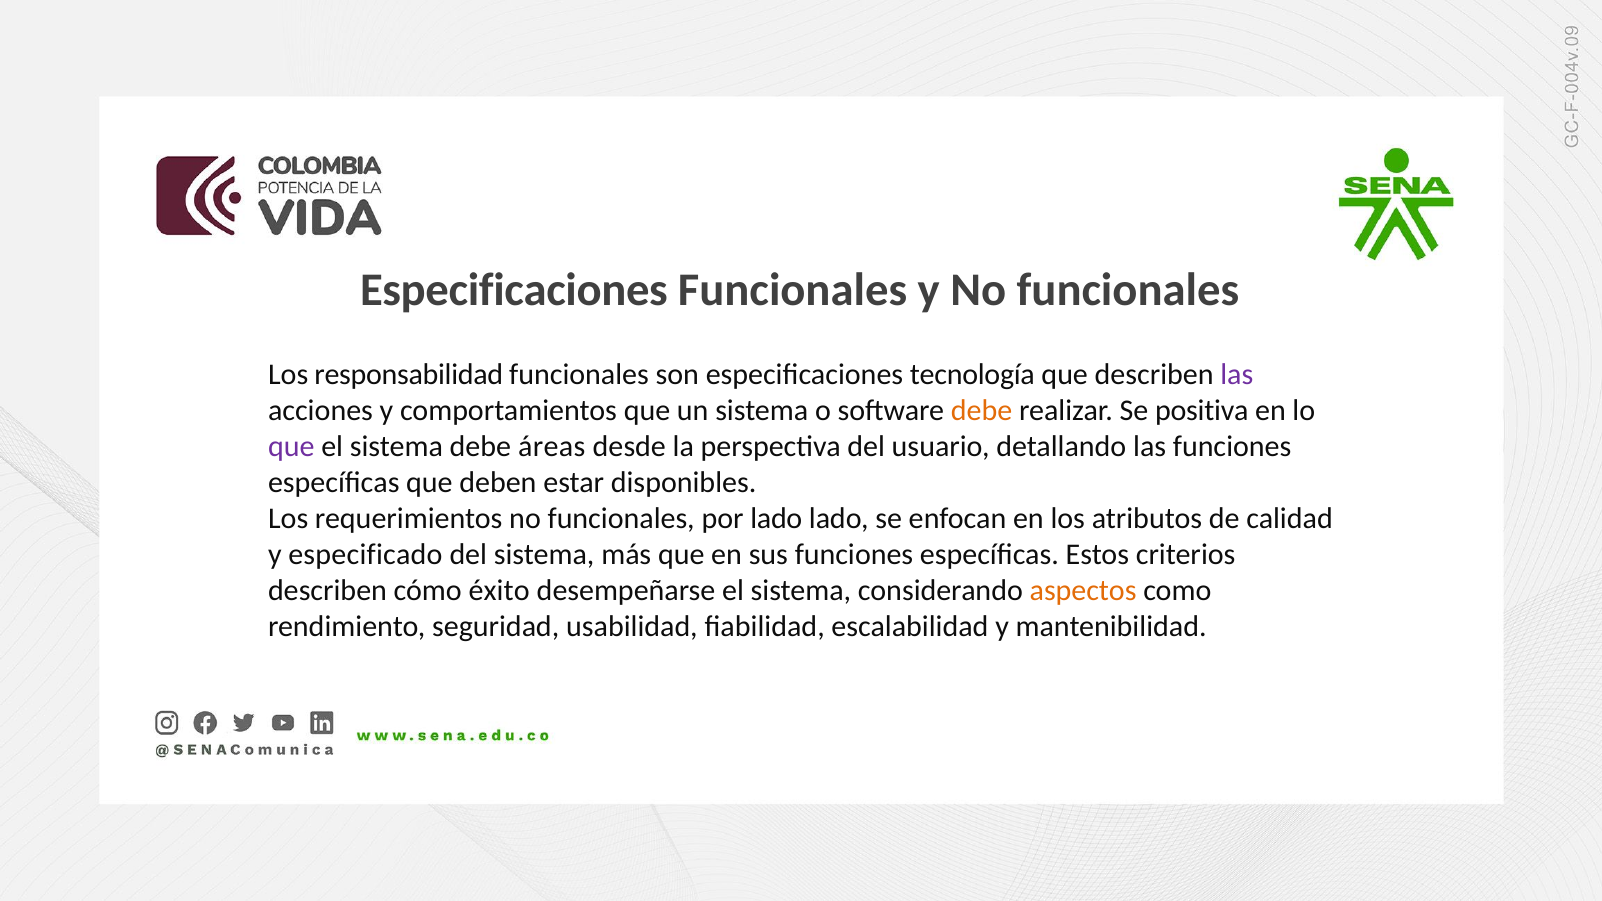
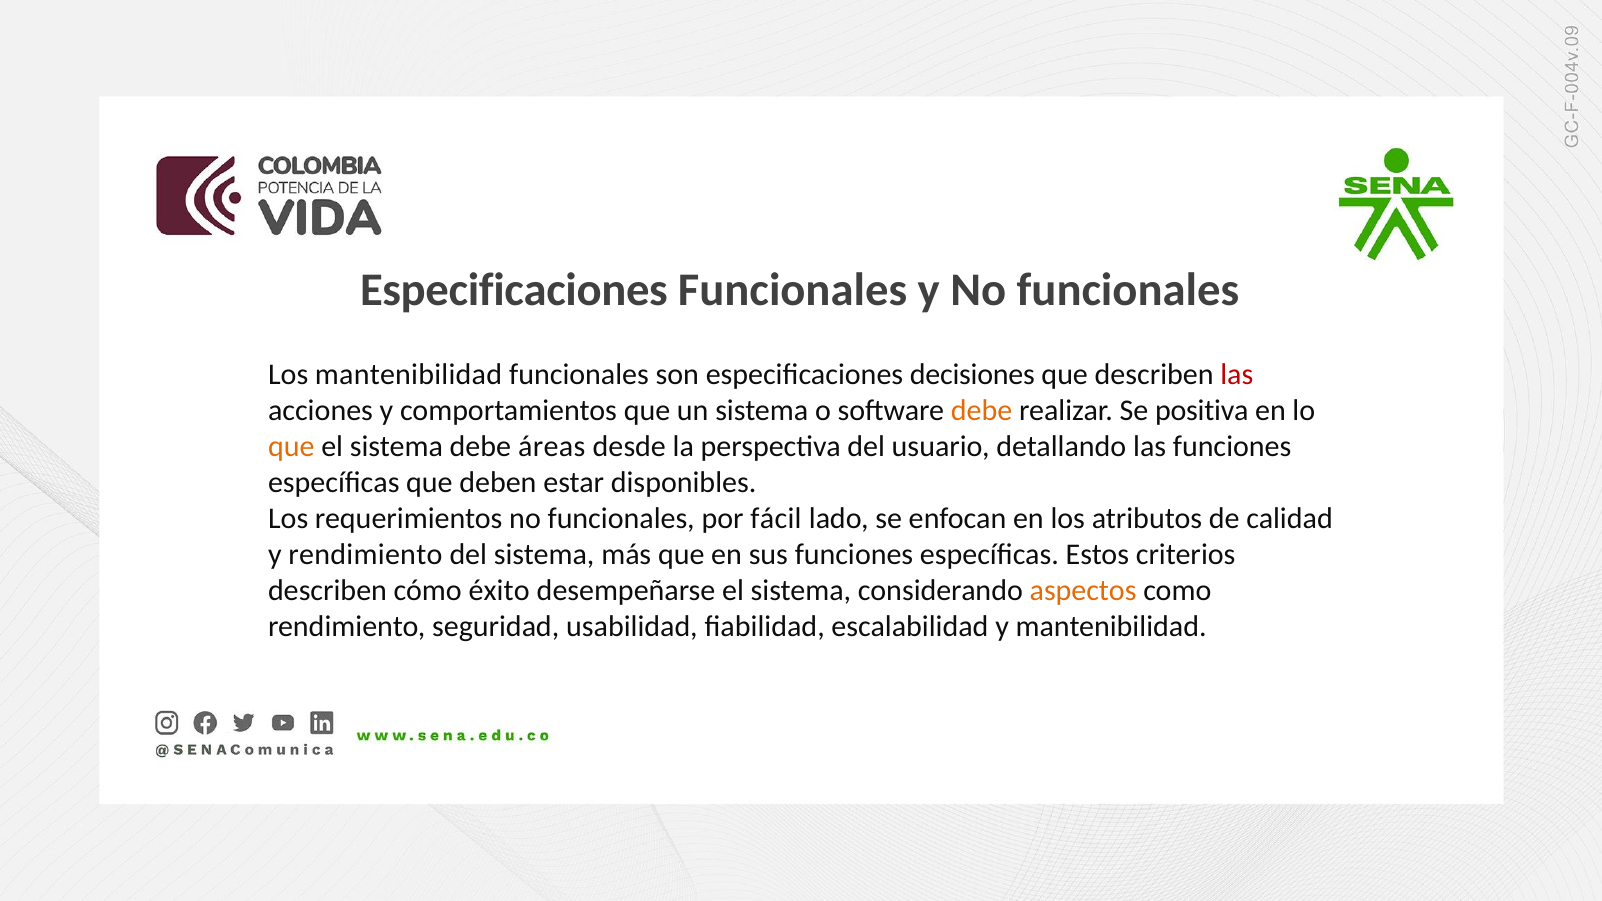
Los responsabilidad: responsabilidad -> mantenibilidad (409, 375)
tecnología: tecnología -> decisiones (972, 375)
las colour: purple -> red (1237, 375)
que colour: purple -> orange (291, 447)
por lado: lado -> fácil (776, 519)
y especificado: especificado -> rendimiento (365, 555)
